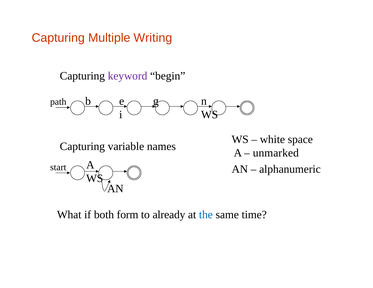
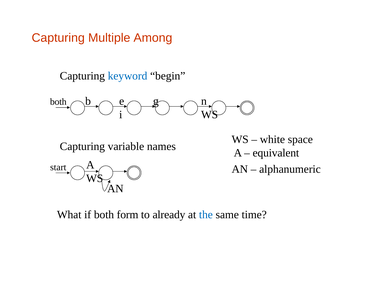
Writing: Writing -> Among (153, 38)
keyword colour: purple -> blue (128, 76)
path: path -> both (58, 102)
unmarked: unmarked -> equivalent (276, 153)
